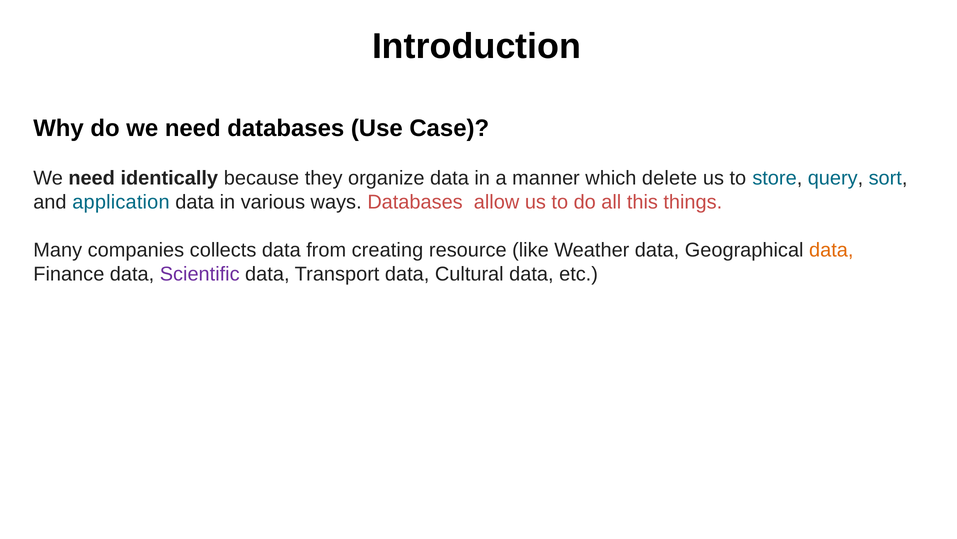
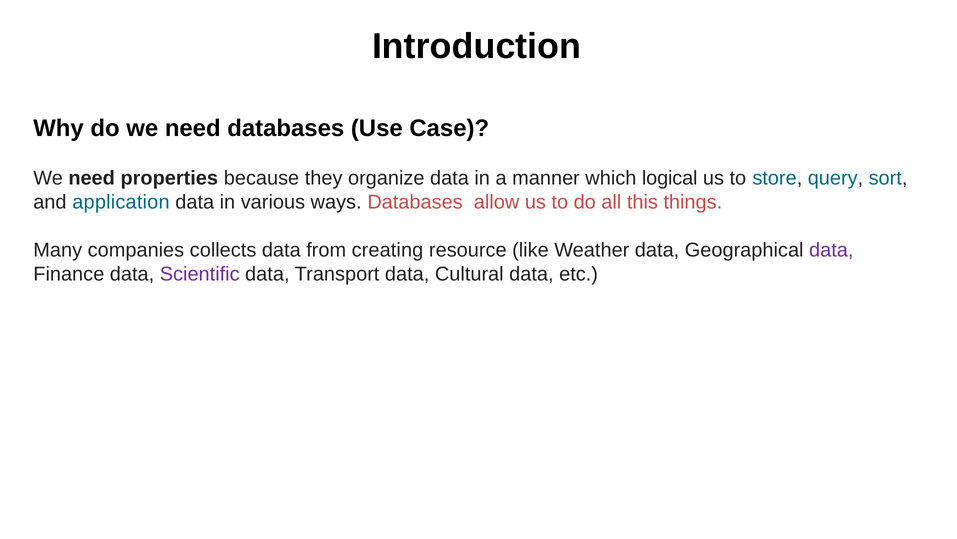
identically: identically -> properties (169, 178)
delete: delete -> logical (670, 178)
data colour: orange -> purple (831, 250)
